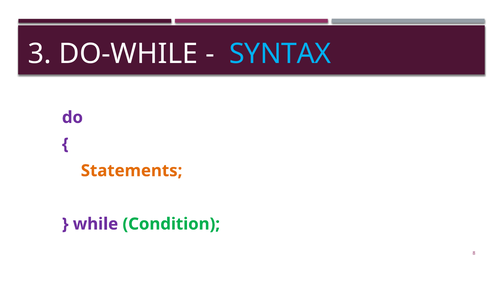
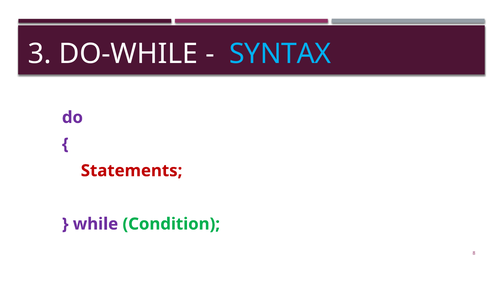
Statements colour: orange -> red (132, 171)
